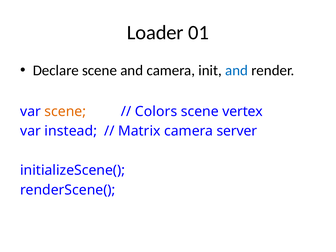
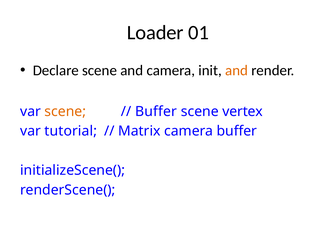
and colour: blue -> orange (237, 70)
Colors: Colors -> Buffer (156, 112)
instead: instead -> tutorial (71, 131)
camera server: server -> buffer (237, 131)
